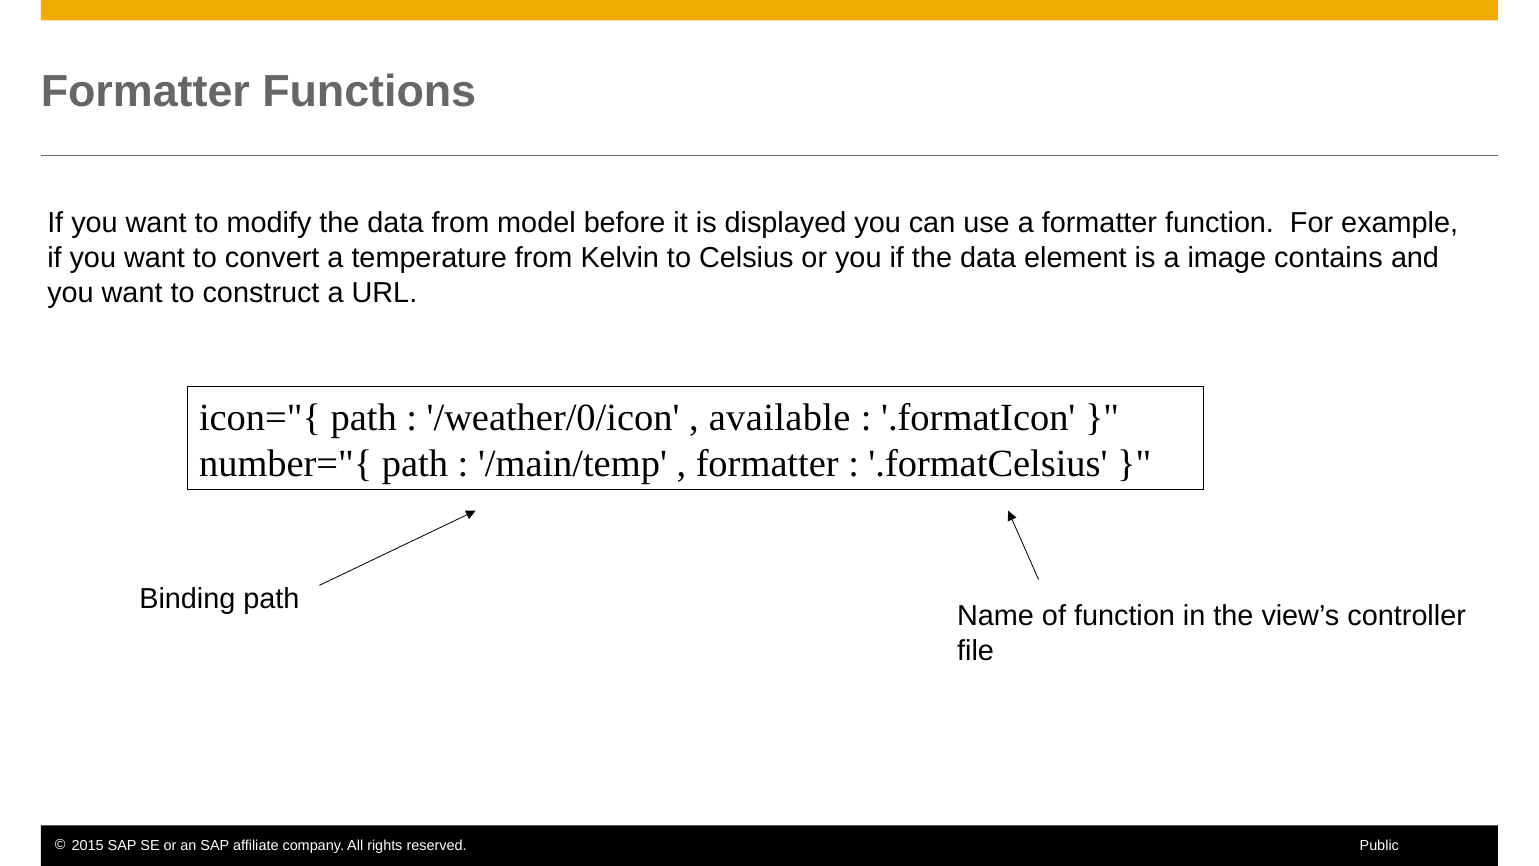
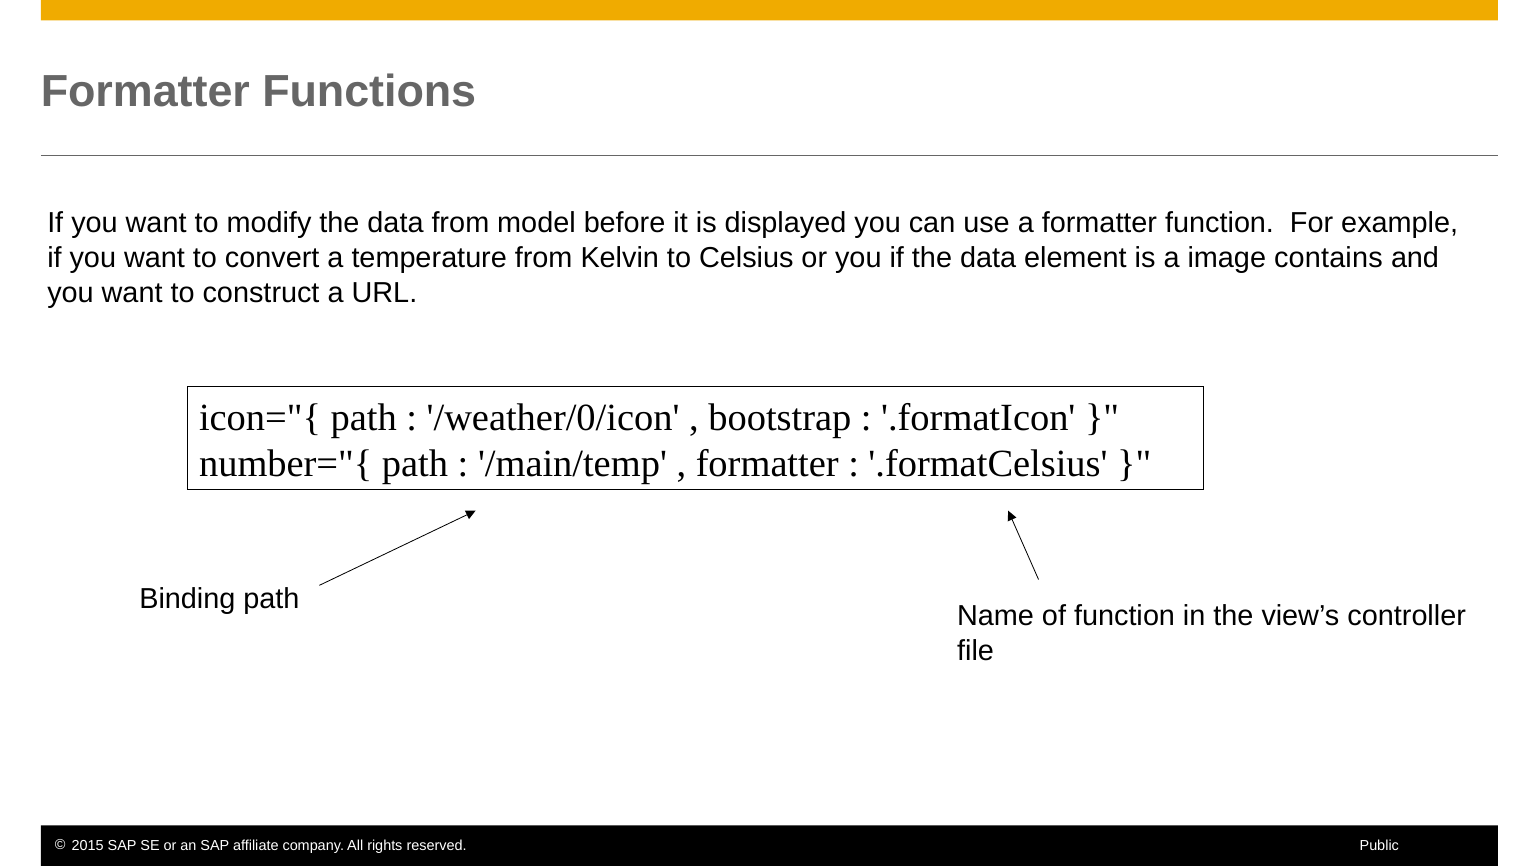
available: available -> bootstrap (780, 418)
